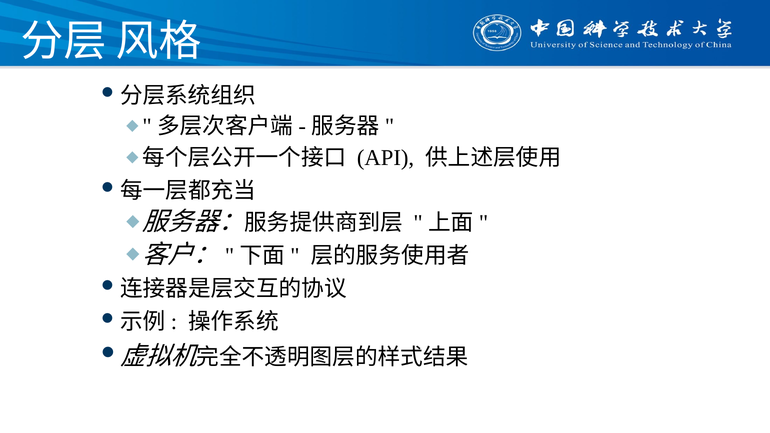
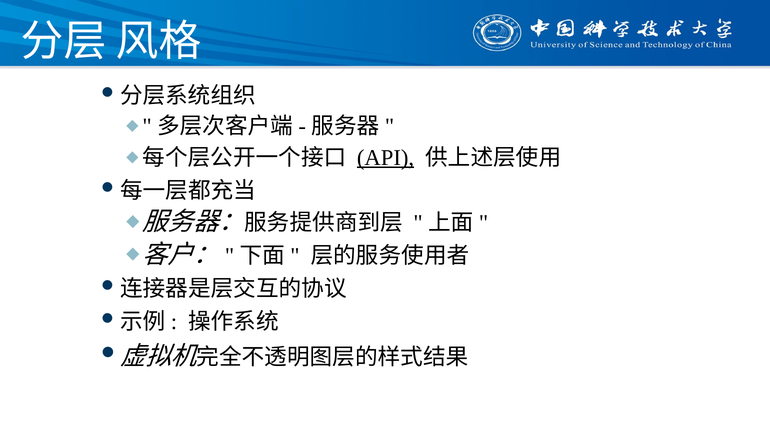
API underline: none -> present (386, 158)
